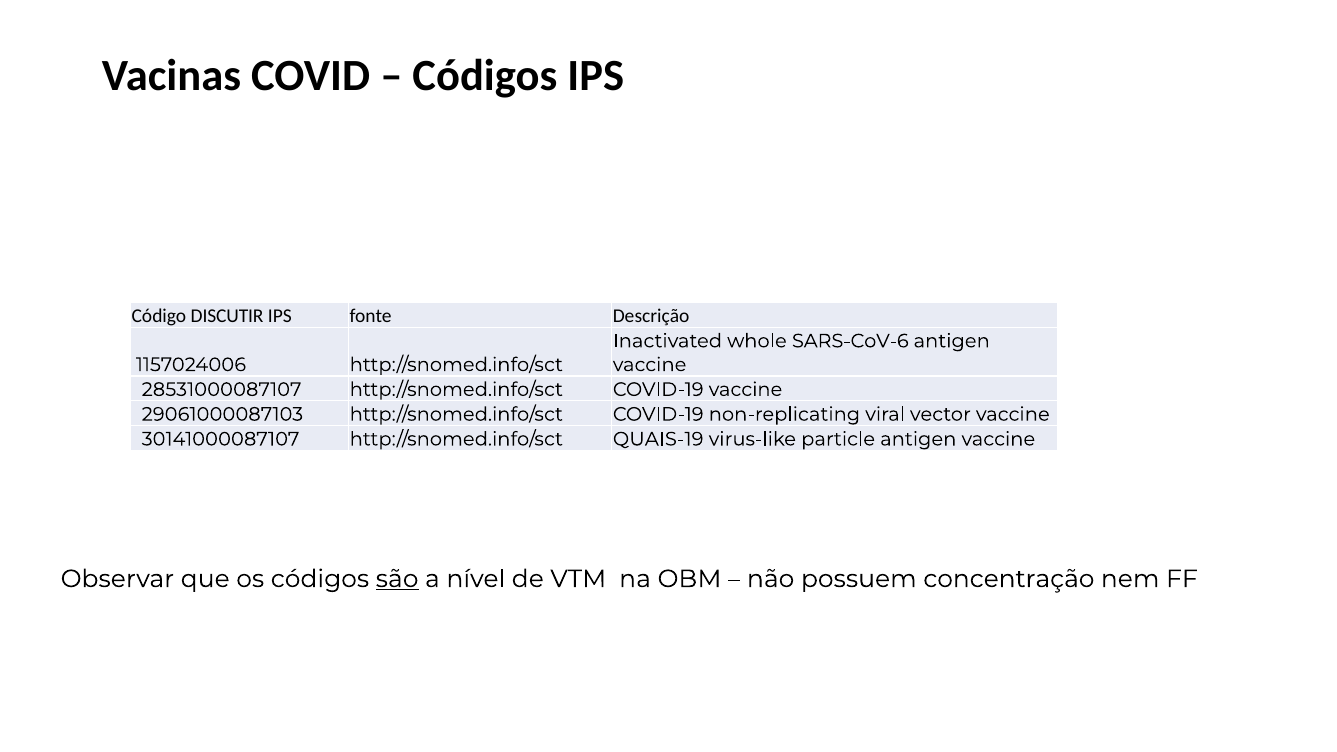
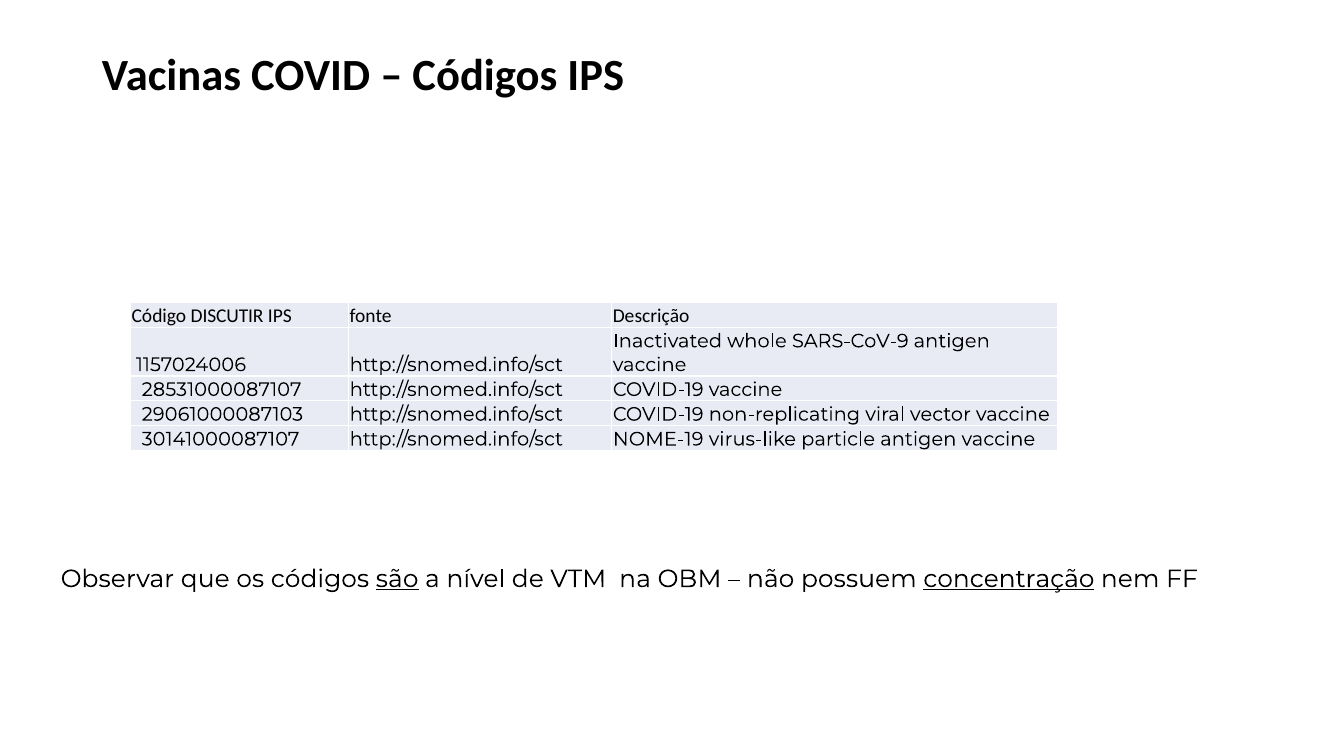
SARS-CoV-6: SARS-CoV-6 -> SARS-CoV-9 (850, 341)
QUAIS-19: QUAIS-19 -> NOME-19 (658, 439)
concentração underline: none -> present (1009, 579)
